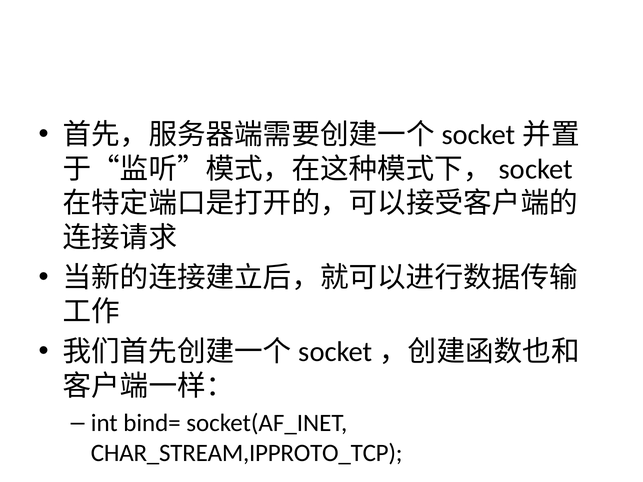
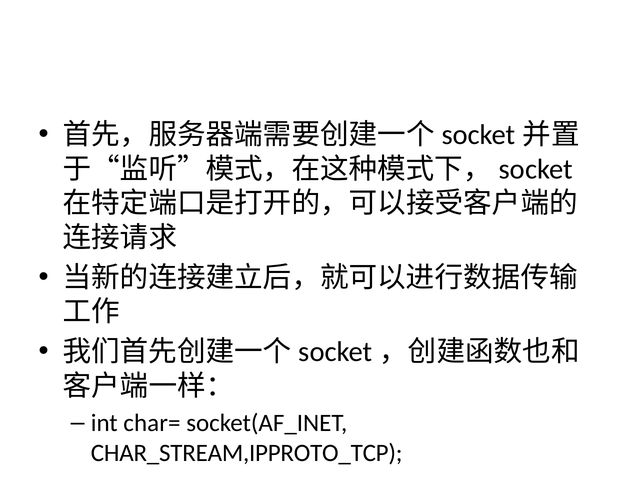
bind=: bind= -> char= (152, 423)
